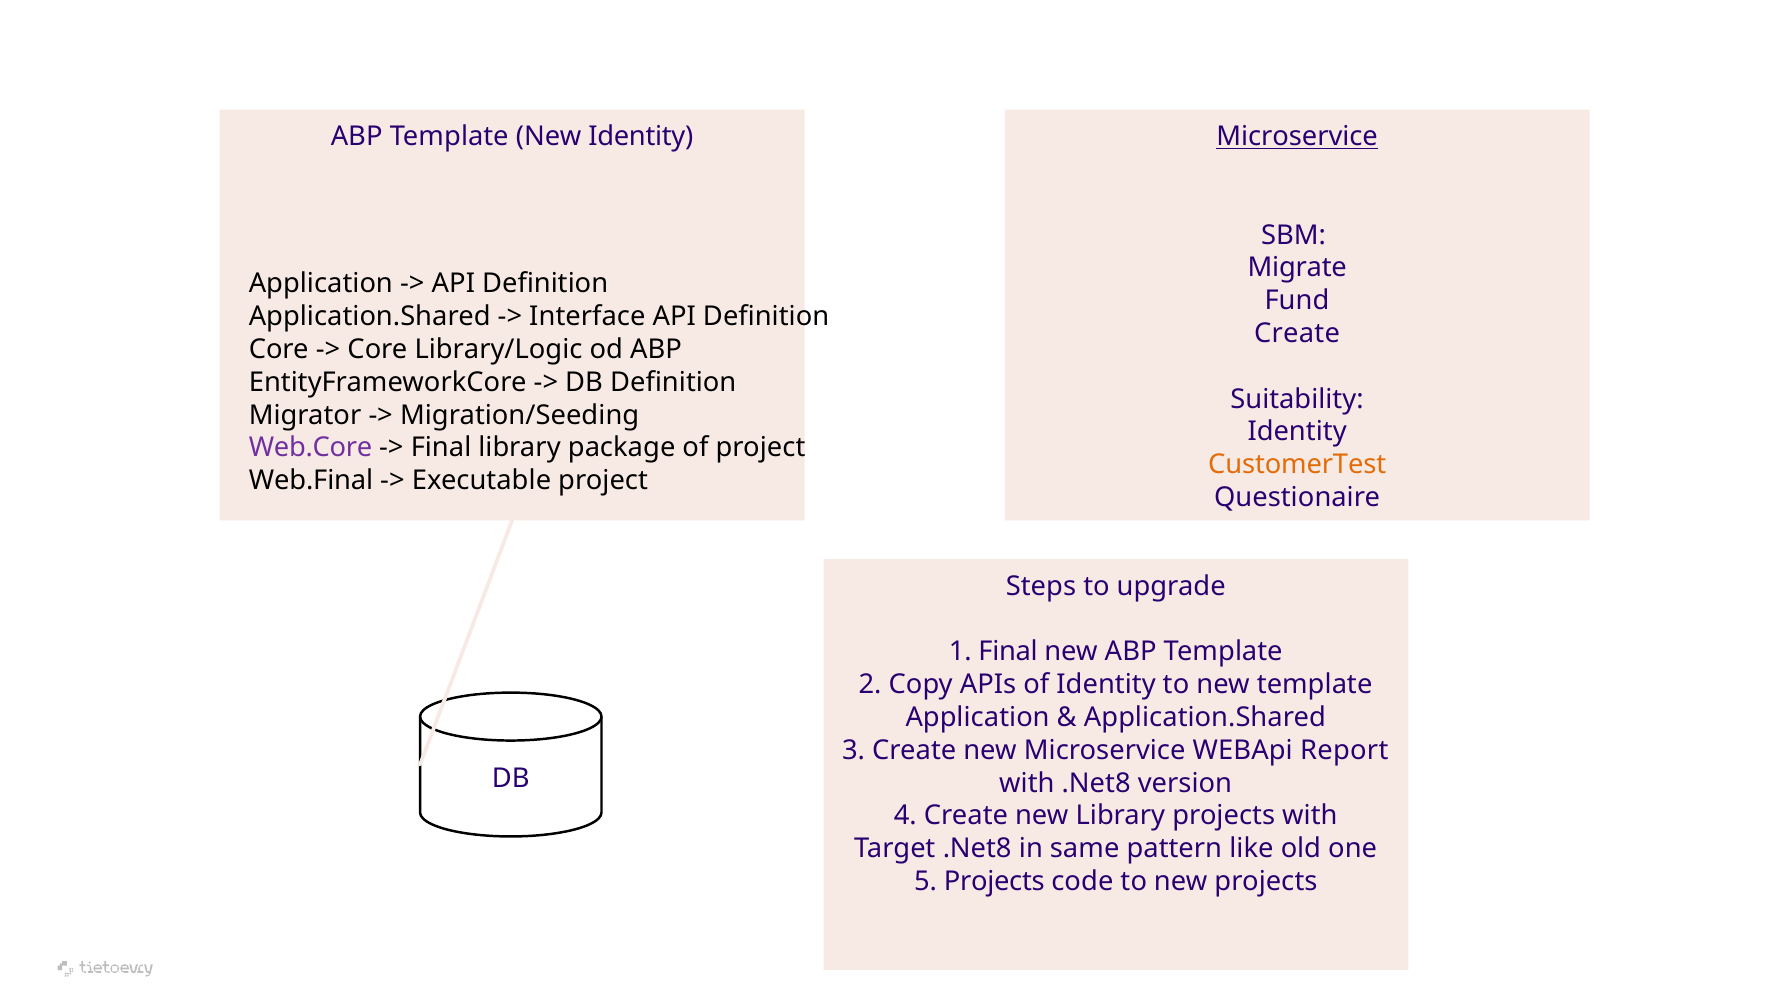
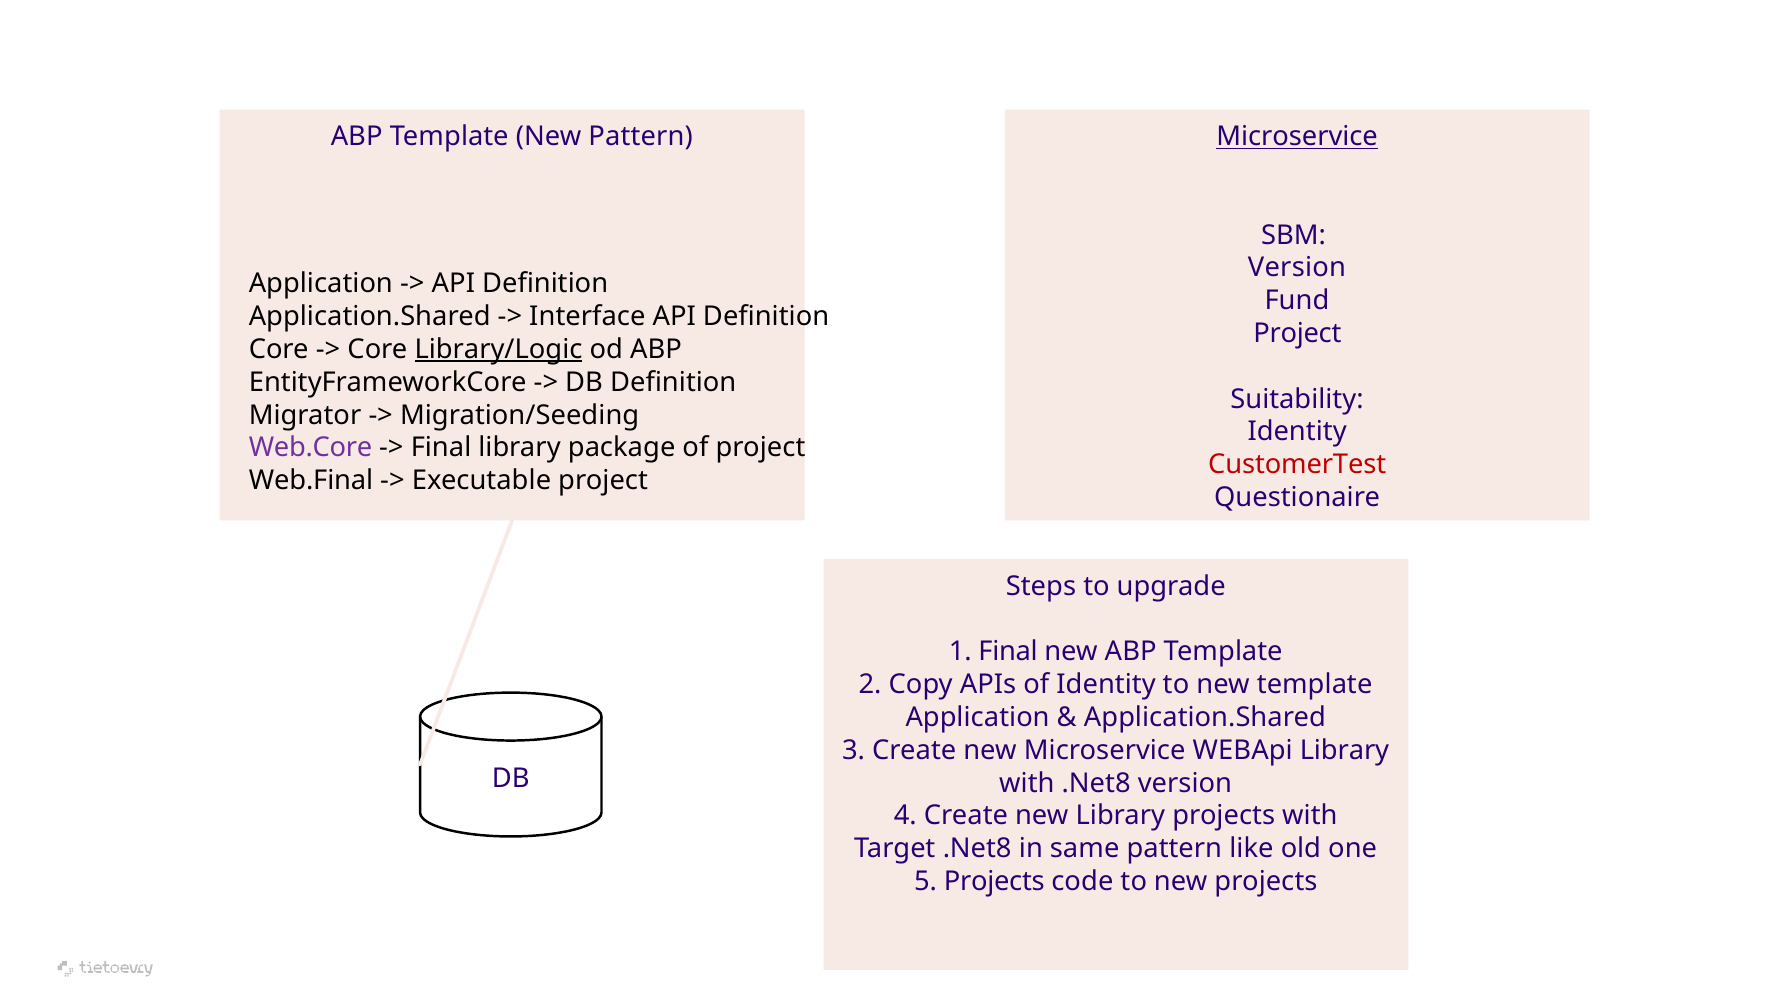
New Identity: Identity -> Pattern (641, 137)
Migrate: Migrate -> Version (1297, 268)
Create: Create -> Project (1297, 333)
Library/Logic underline: none -> present (498, 349)
CustomerTest colour: orange -> red (1297, 465)
WEBApi Report: Report -> Library (1344, 750)
